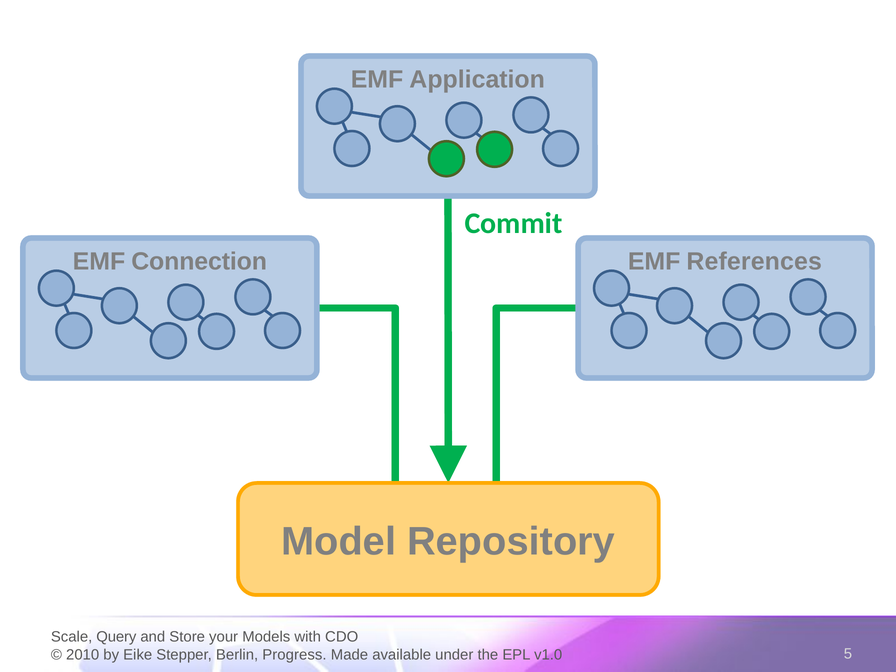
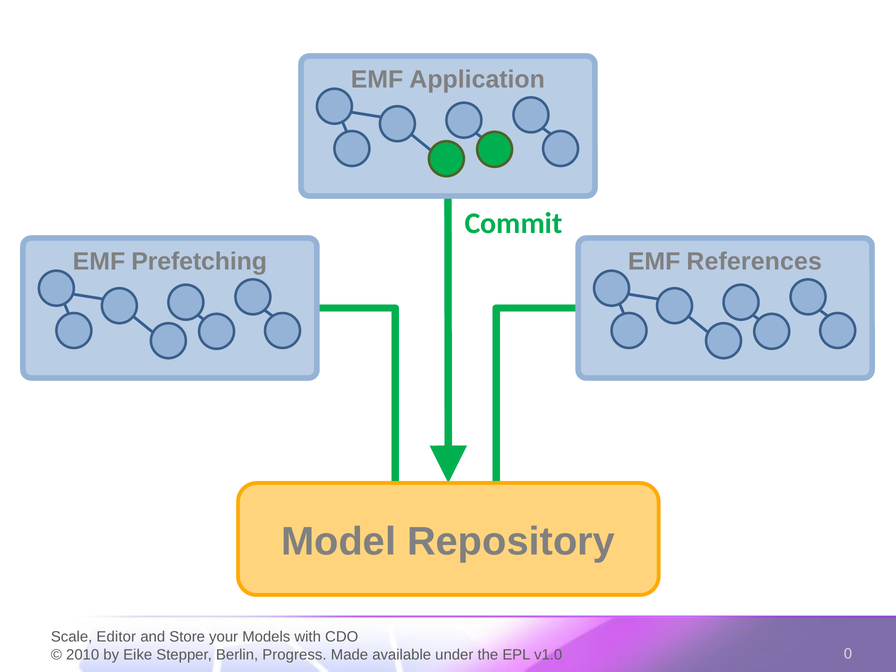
Connection: Connection -> Prefetching (199, 261)
Query: Query -> Editor (116, 637)
5: 5 -> 0 (848, 654)
